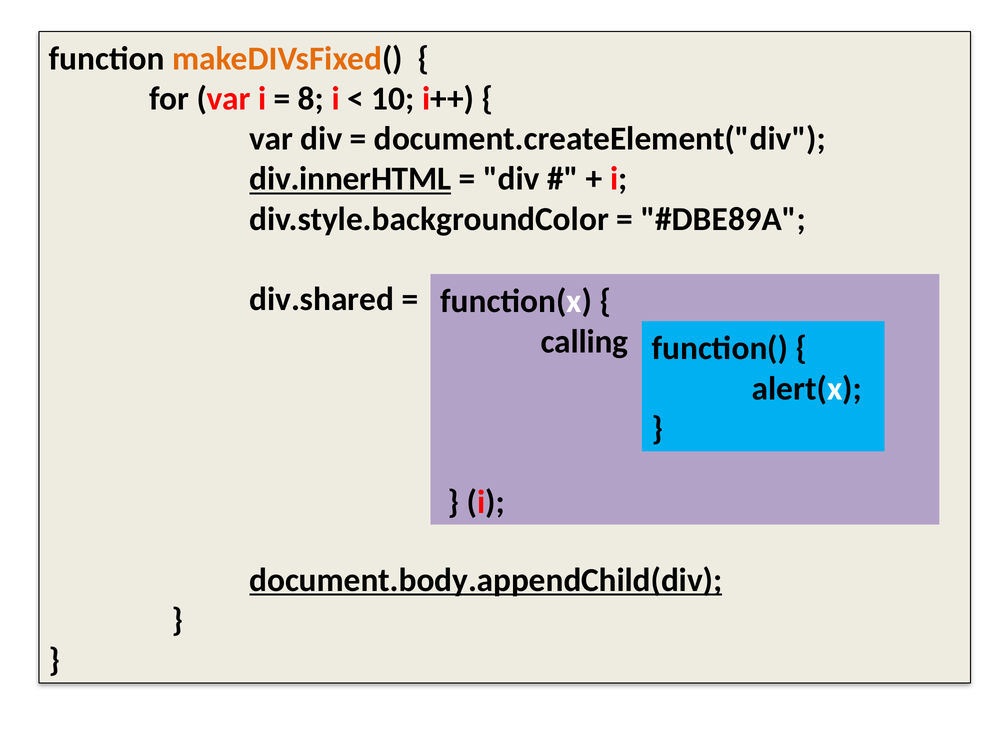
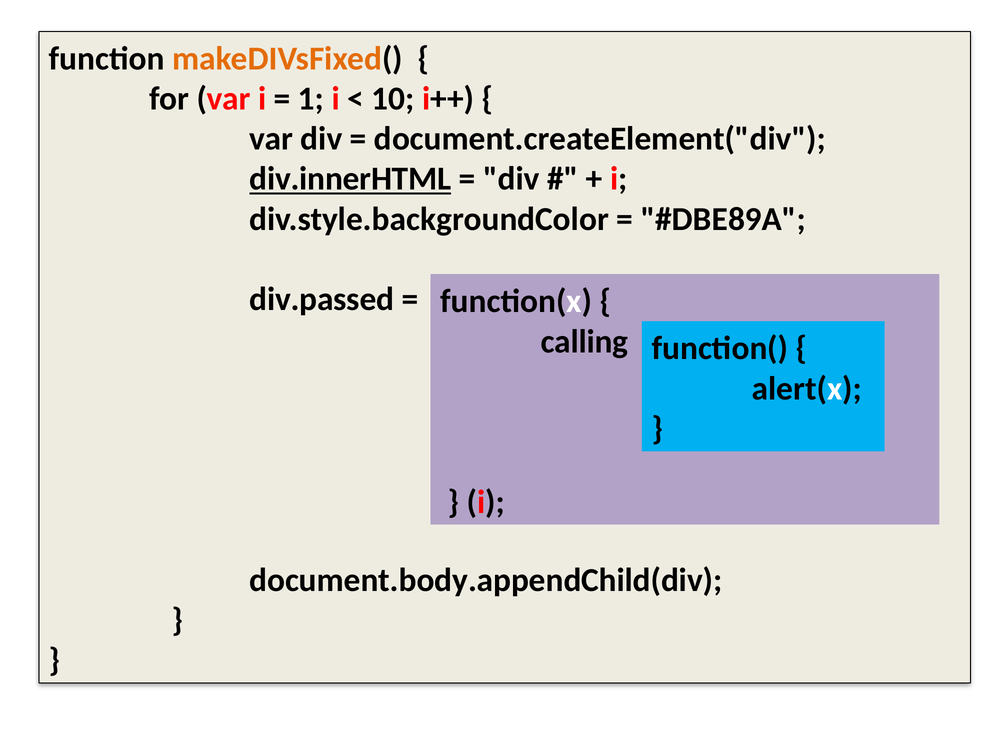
8: 8 -> 1 (311, 99)
div.shared: div.shared -> div.passed (322, 299)
document.body.appendChild(div underline: present -> none (486, 580)
